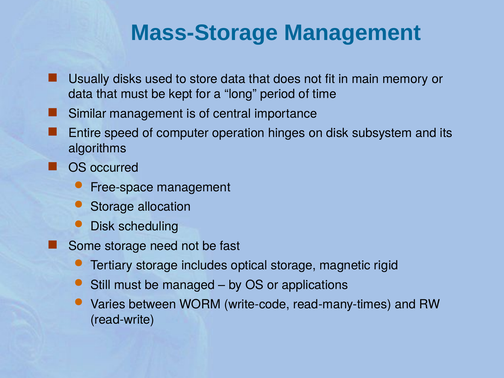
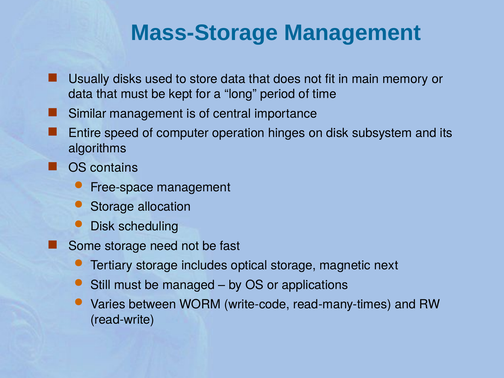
occurred: occurred -> contains (114, 168)
rigid: rigid -> next (386, 265)
